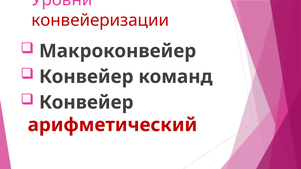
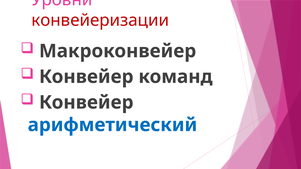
арифметический colour: red -> blue (112, 125)
